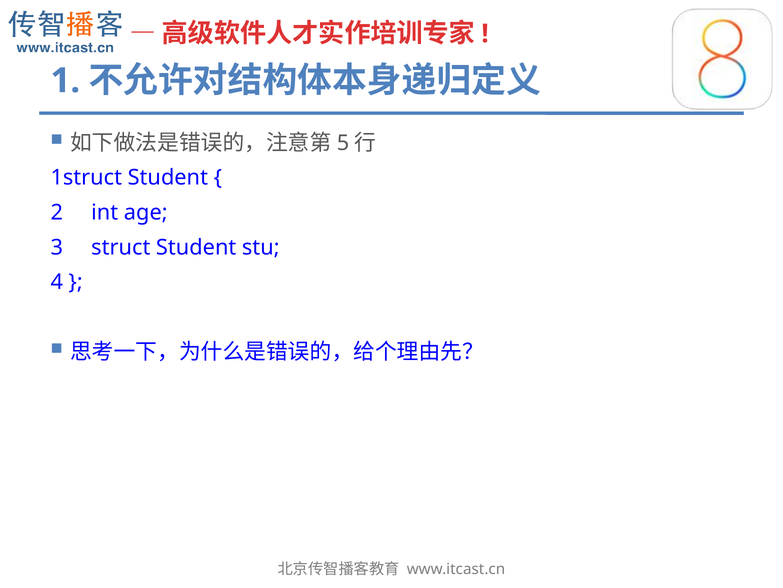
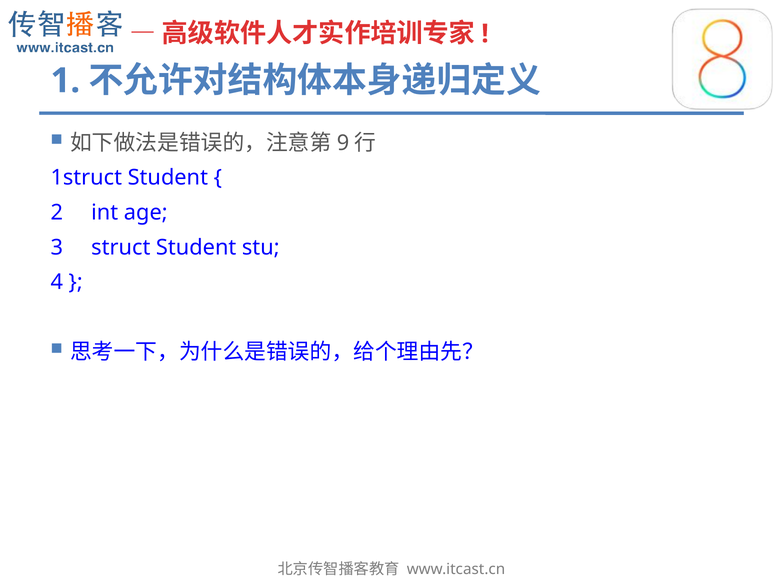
5: 5 -> 9 (343, 143)
